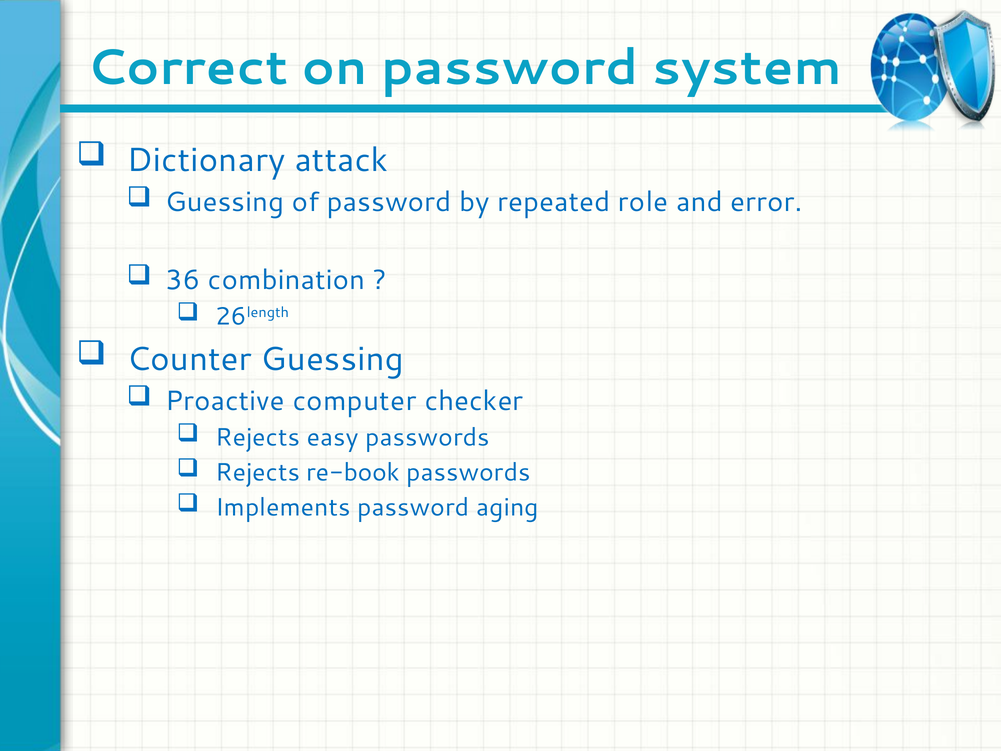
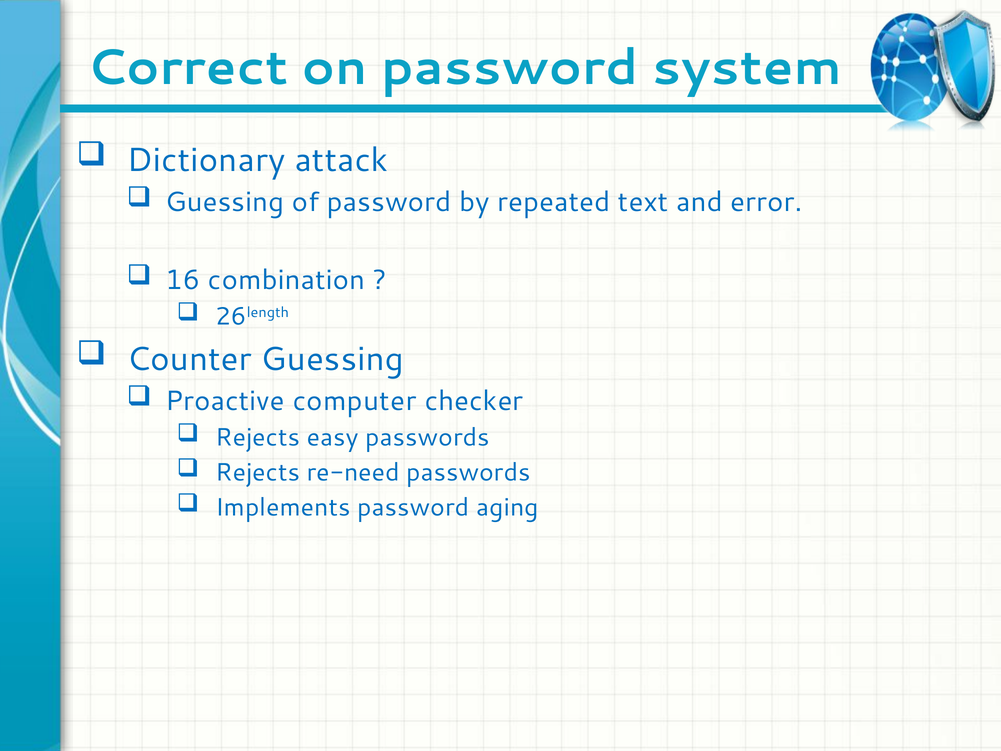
role: role -> text (643, 202)
36: 36 -> 16 (183, 280)
re-book: re-book -> re-need (353, 472)
